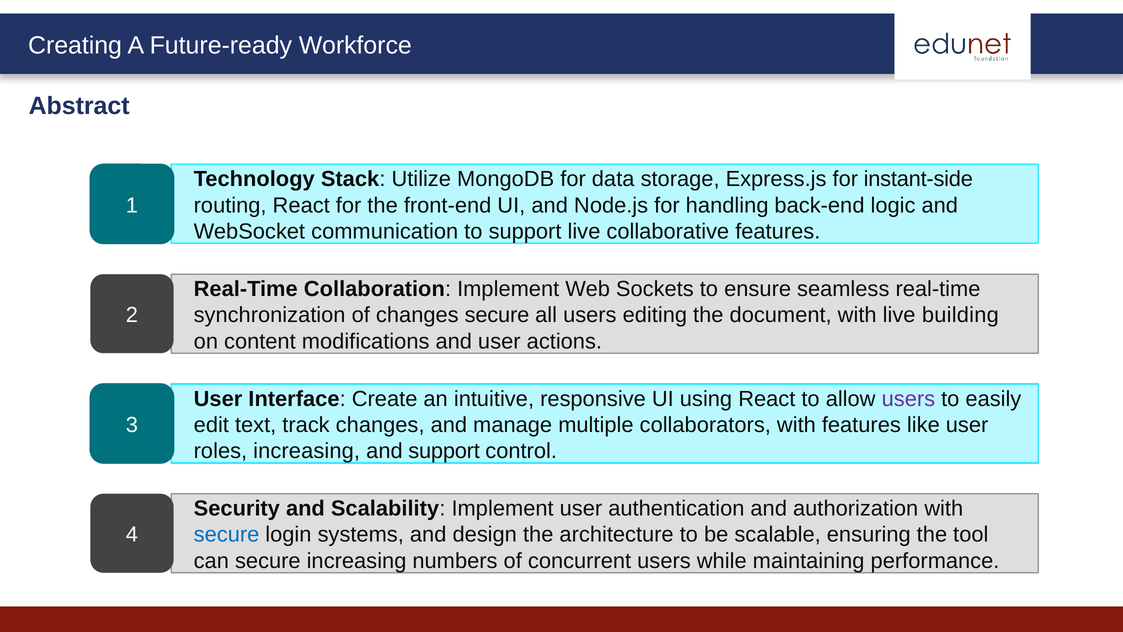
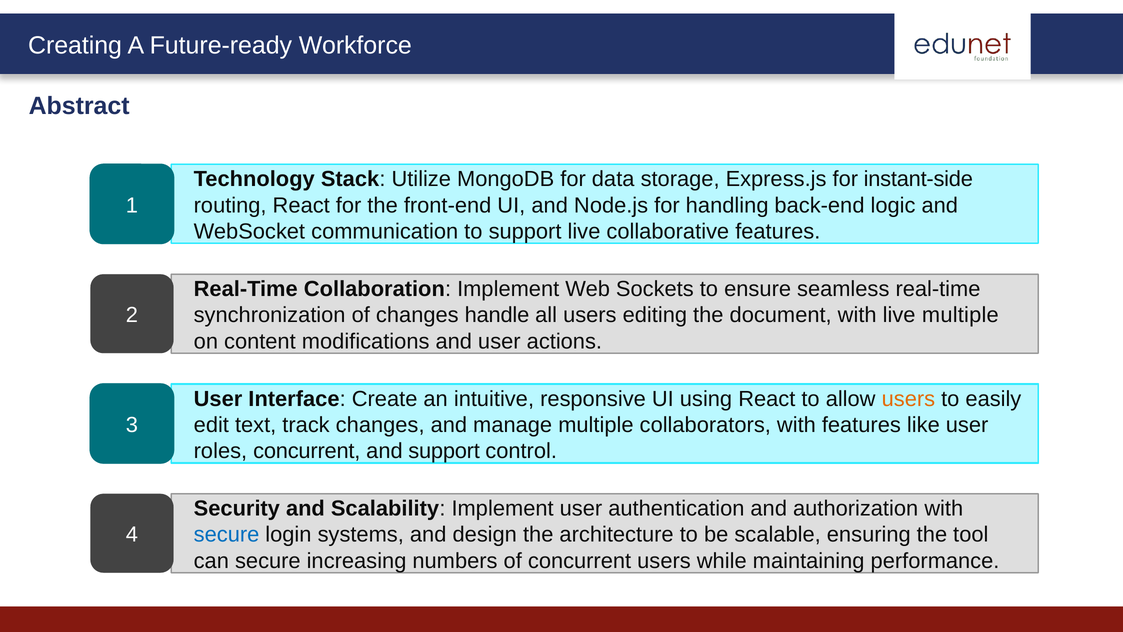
changes secure: secure -> handle (497, 315)
live building: building -> multiple (960, 315)
users colour: purple -> orange (908, 399)
roles increasing: increasing -> concurrent (307, 451)
